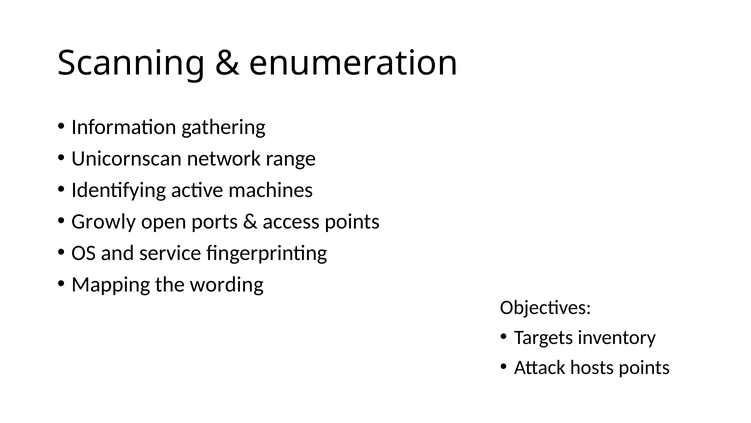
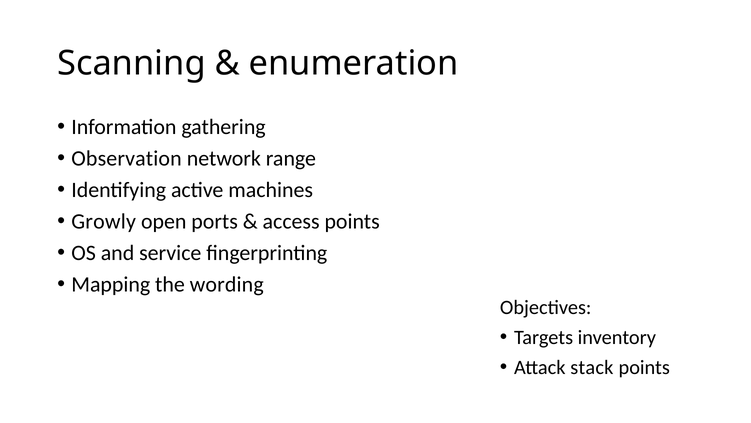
Unicornscan: Unicornscan -> Observation (127, 158)
hosts: hosts -> stack (592, 367)
